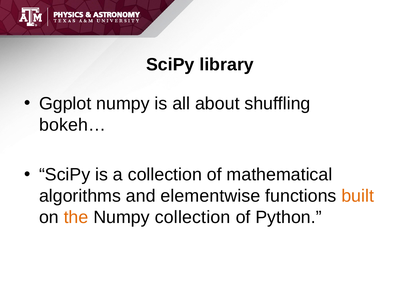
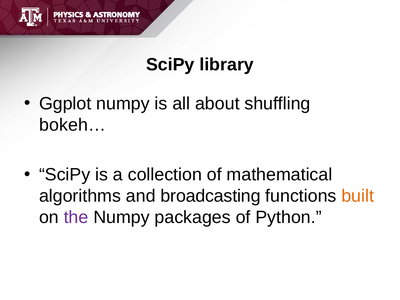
elementwise: elementwise -> broadcasting (211, 196)
the colour: orange -> purple (76, 217)
Numpy collection: collection -> packages (193, 217)
